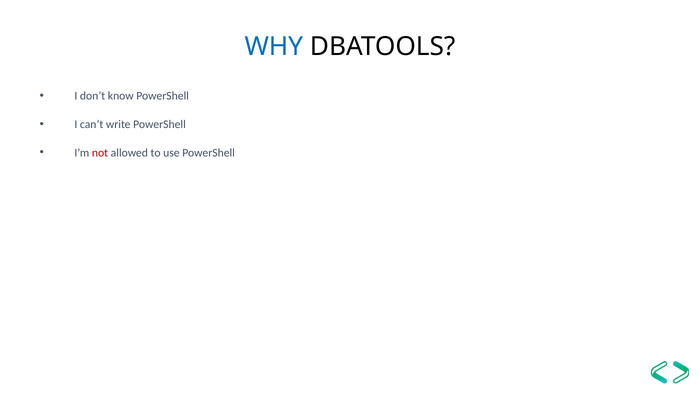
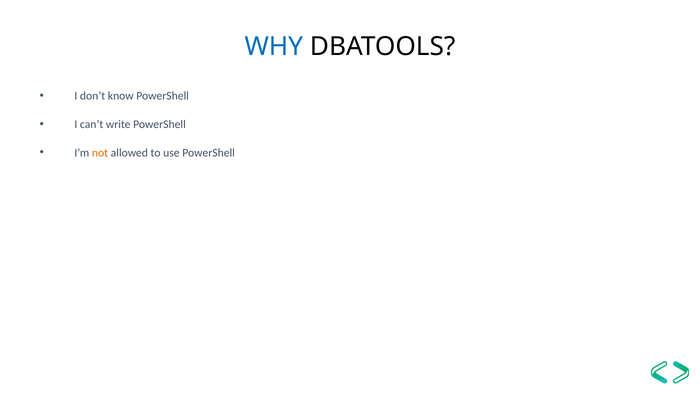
not colour: red -> orange (100, 153)
